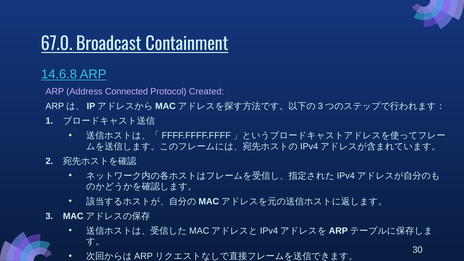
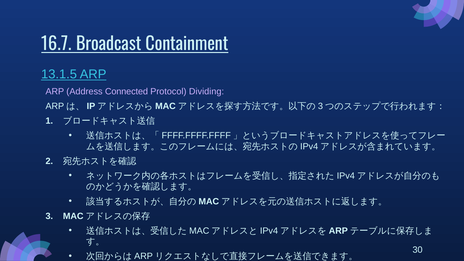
67.0: 67.0 -> 16.7 (57, 44)
14.6.8: 14.6.8 -> 13.1.5 (59, 74)
Created: Created -> Dividing (207, 91)
